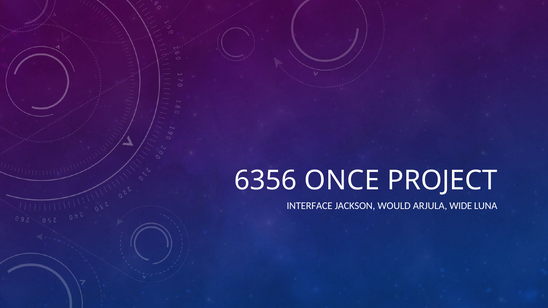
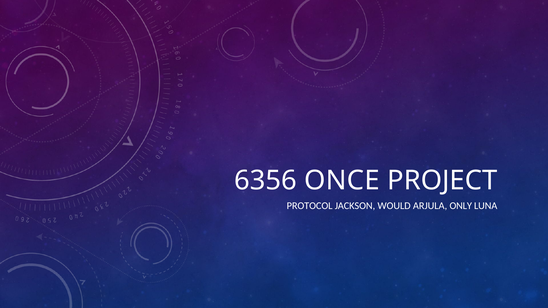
INTERFACE: INTERFACE -> PROTOCOL (310, 206)
WIDE: WIDE -> ONLY (461, 206)
